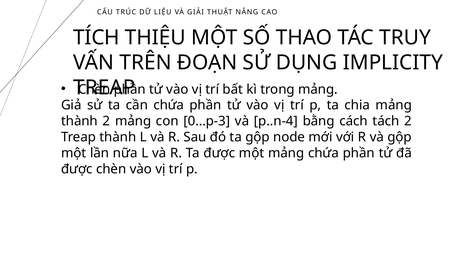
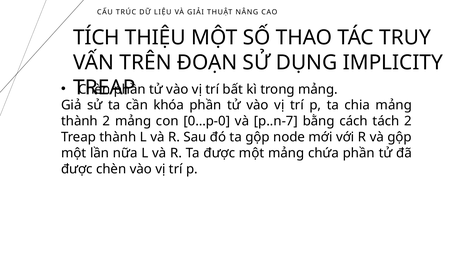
cần chứa: chứa -> khóa (169, 105)
0…p-3: 0…p-3 -> 0…p-0 (207, 121)
p..n-4: p..n-4 -> p..n-7 (276, 121)
